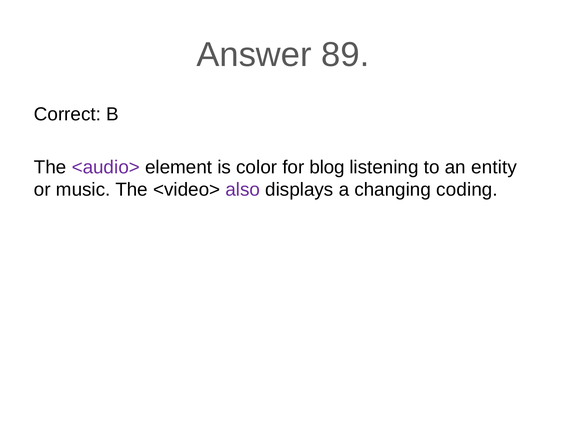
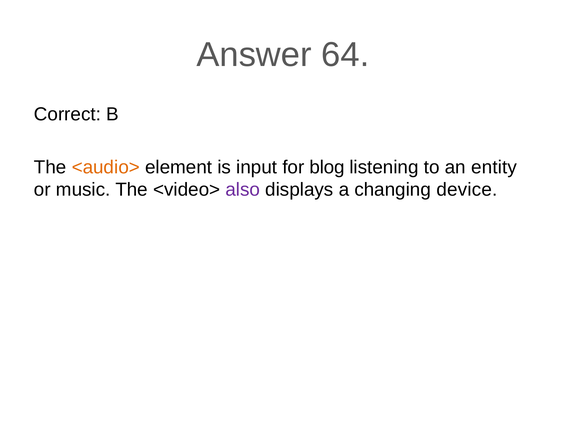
89: 89 -> 64 (345, 55)
<audio> colour: purple -> orange (106, 167)
color: color -> input (257, 167)
coding: coding -> device (467, 190)
